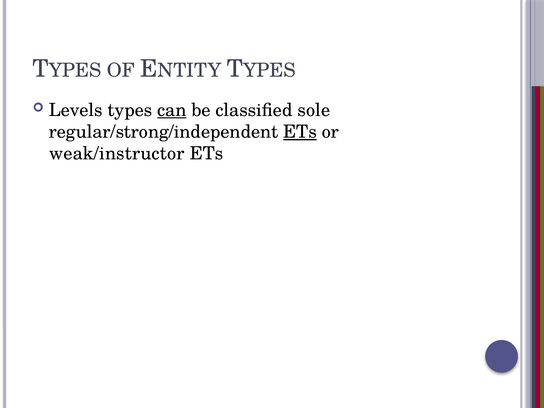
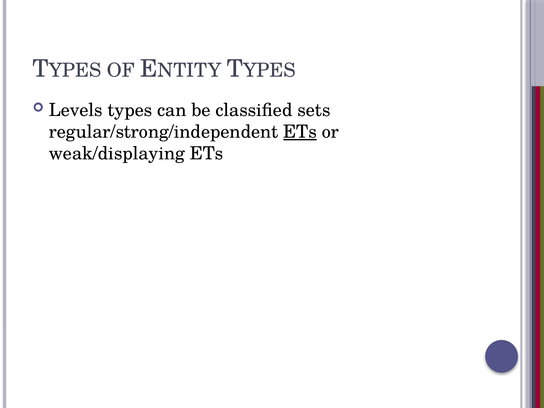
can underline: present -> none (172, 110)
sole: sole -> sets (314, 110)
weak/instructor: weak/instructor -> weak/displaying (117, 154)
